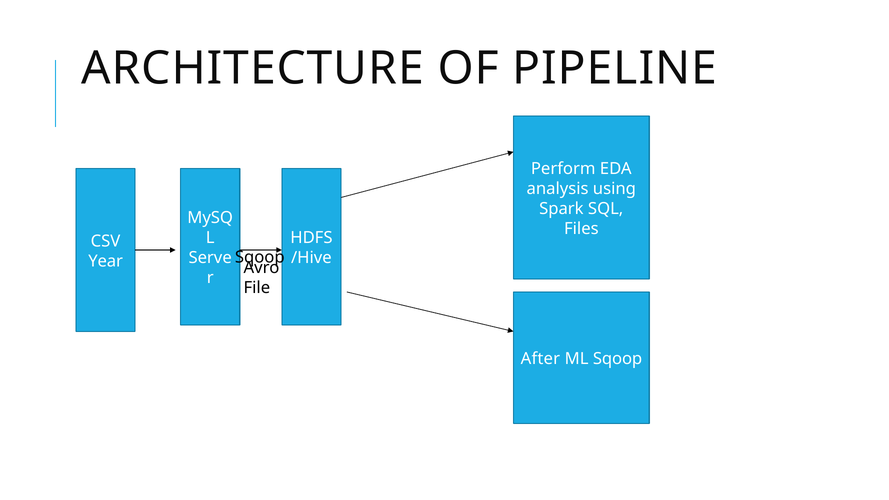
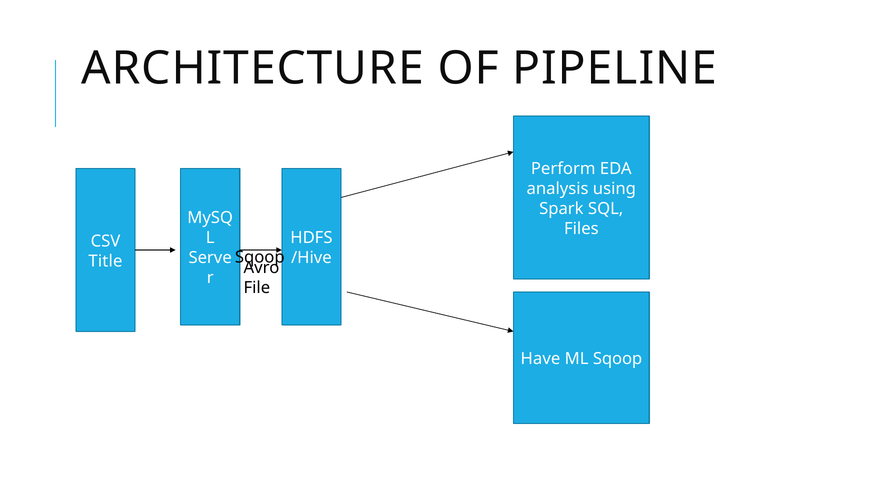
Year: Year -> Title (105, 261)
After: After -> Have (540, 359)
